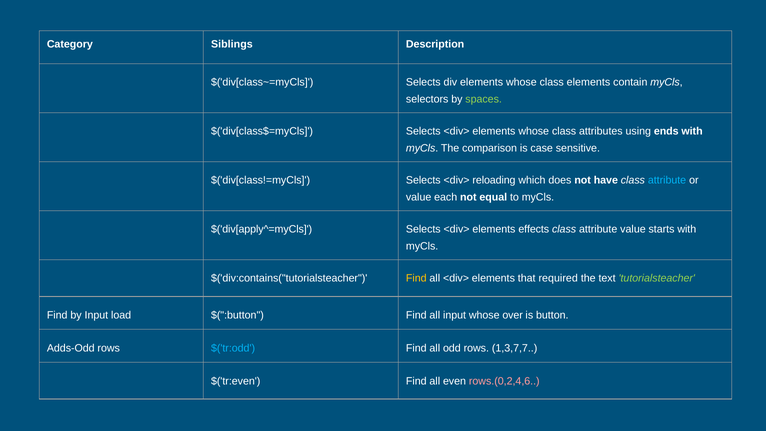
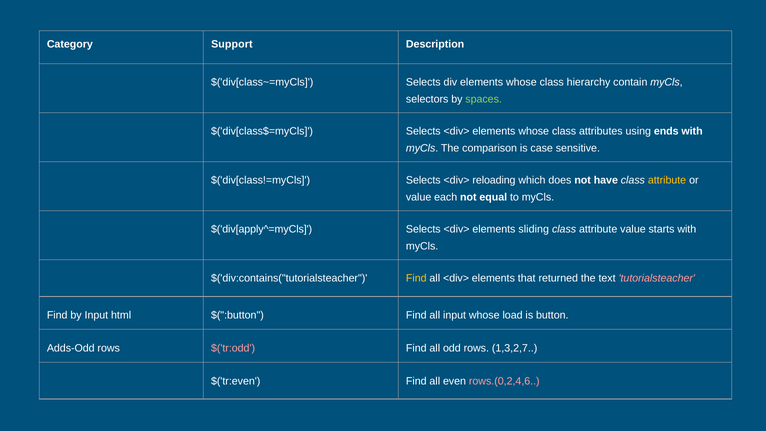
Siblings: Siblings -> Support (232, 44)
class elements: elements -> hierarchy (589, 82)
attribute colour: light blue -> yellow (667, 180)
effects: effects -> sliding (534, 229)
required: required -> returned (558, 278)
tutorialsteacher colour: light green -> pink (657, 278)
load: load -> html (121, 315)
over: over -> load (513, 315)
$('tr:odd colour: light blue -> pink (233, 348)
1,3,7,7: 1,3,7,7 -> 1,3,2,7 (515, 348)
